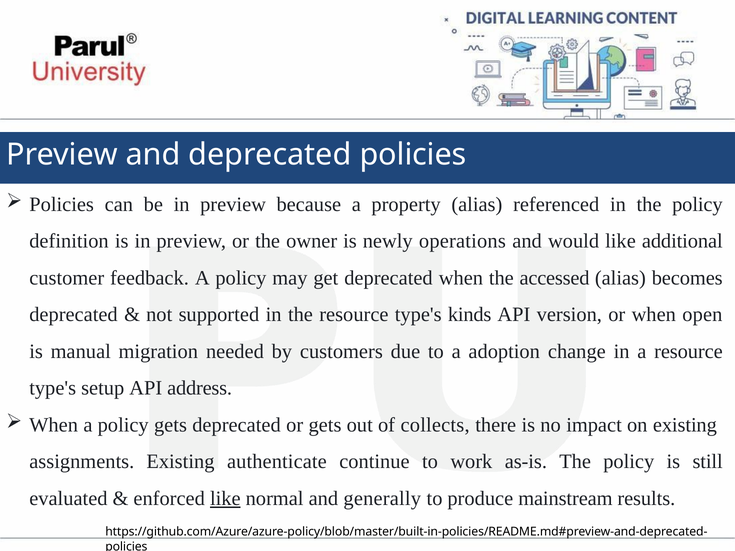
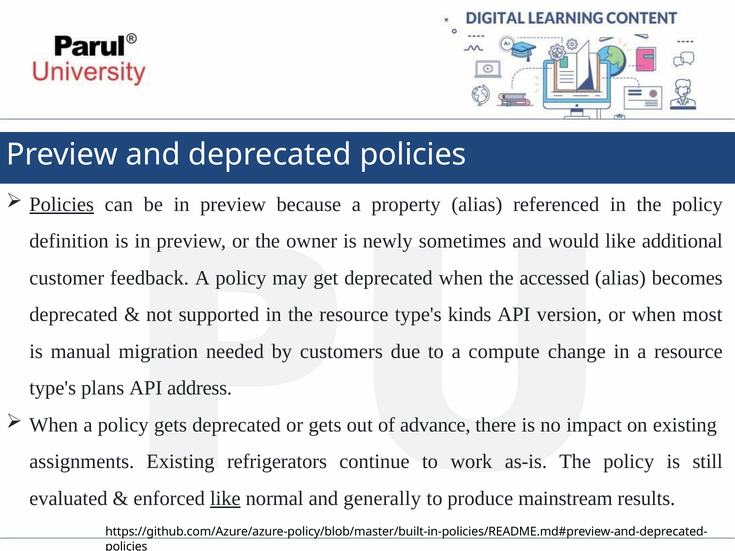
Policies underline: none -> present (62, 205)
operations: operations -> sometimes (463, 241)
open: open -> most (702, 315)
adoption: adoption -> compute (504, 352)
setup: setup -> plans (103, 388)
collects: collects -> advance (435, 425)
authenticate: authenticate -> refrigerators (277, 462)
